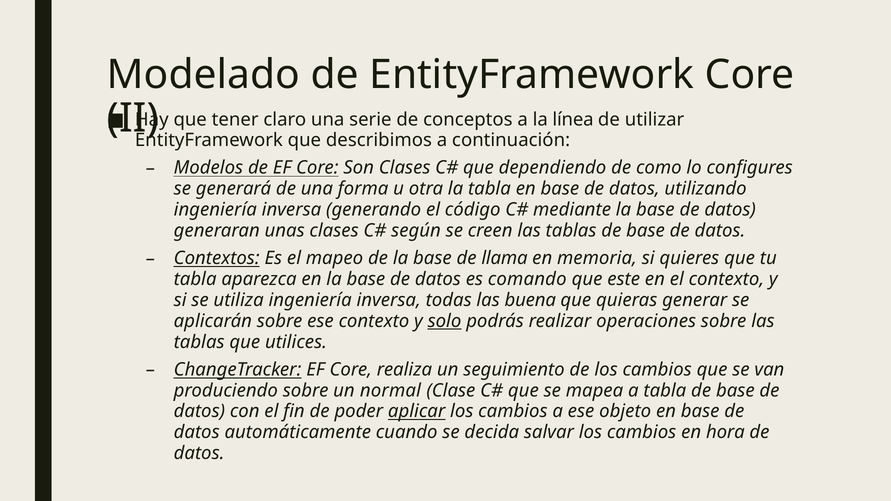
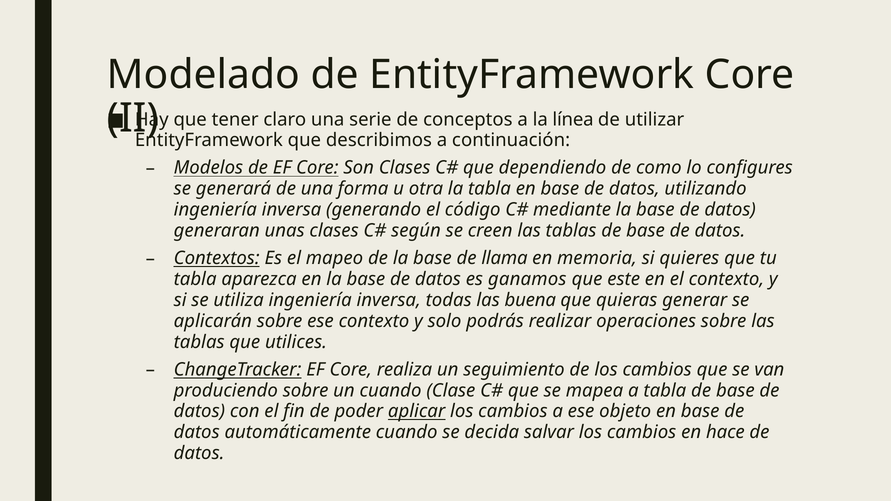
comando: comando -> ganamos (527, 279)
solo underline: present -> none (445, 321)
un normal: normal -> cuando (391, 391)
hora: hora -> hace (725, 432)
